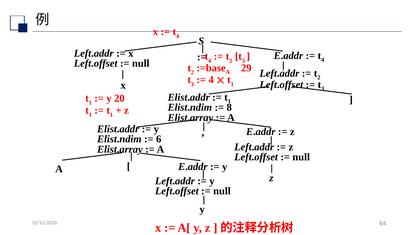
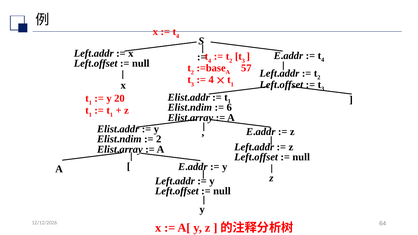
29: 29 -> 57 (246, 68)
8: 8 -> 6 (229, 108)
6: 6 -> 2 (159, 139)
